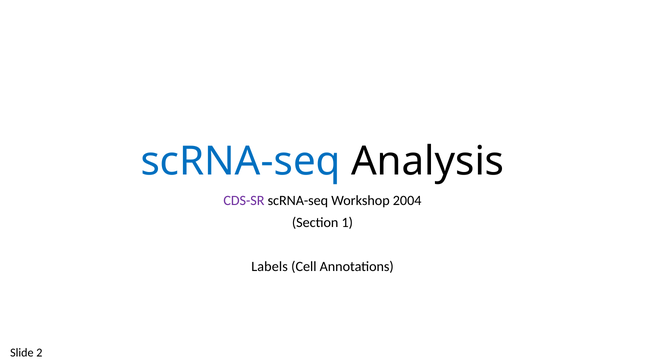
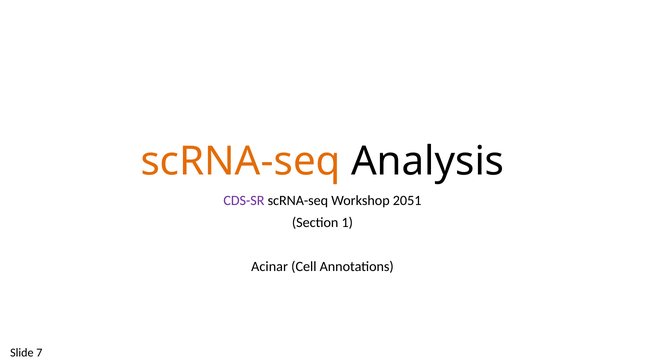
scRNA-seq colour: blue -> orange (241, 161)
2004: 2004 -> 2051 (407, 201)
Labels: Labels -> Acinar (270, 266)
2: 2 -> 7 (39, 353)
